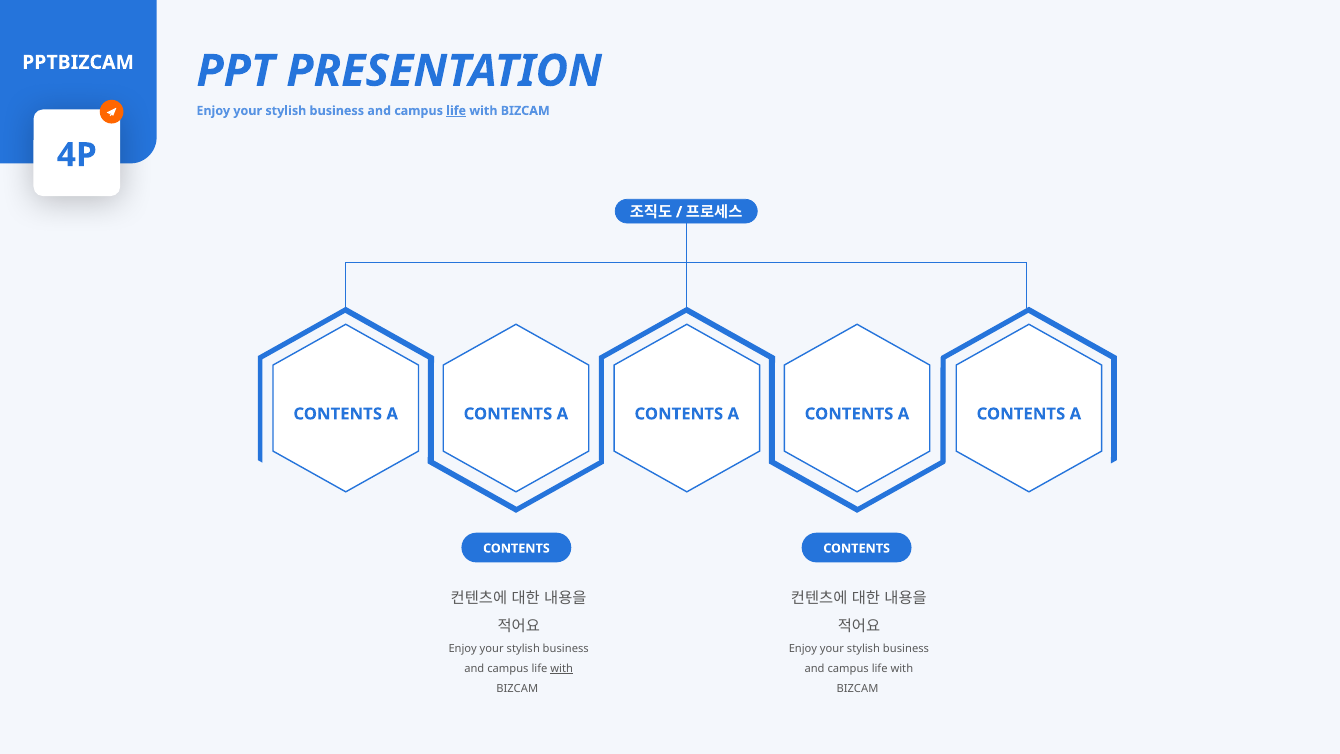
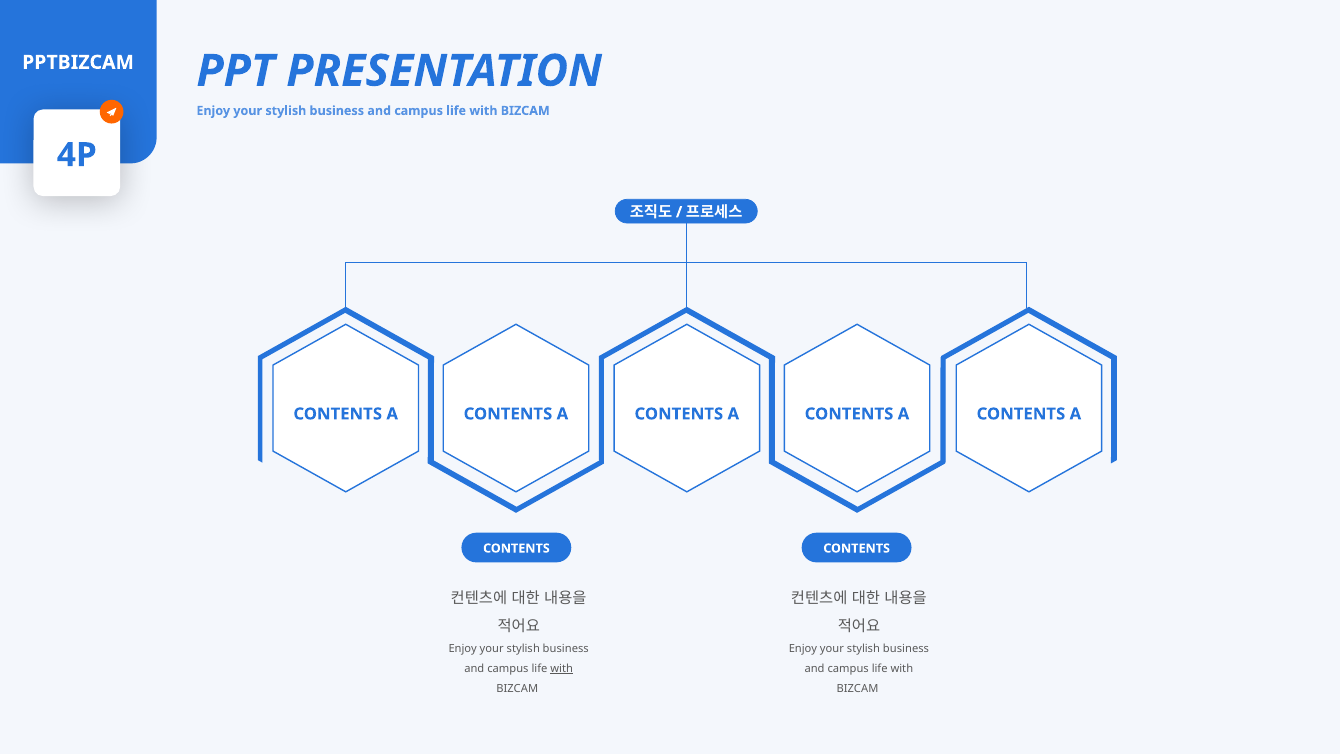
life underline: present -> none (456, 111)
